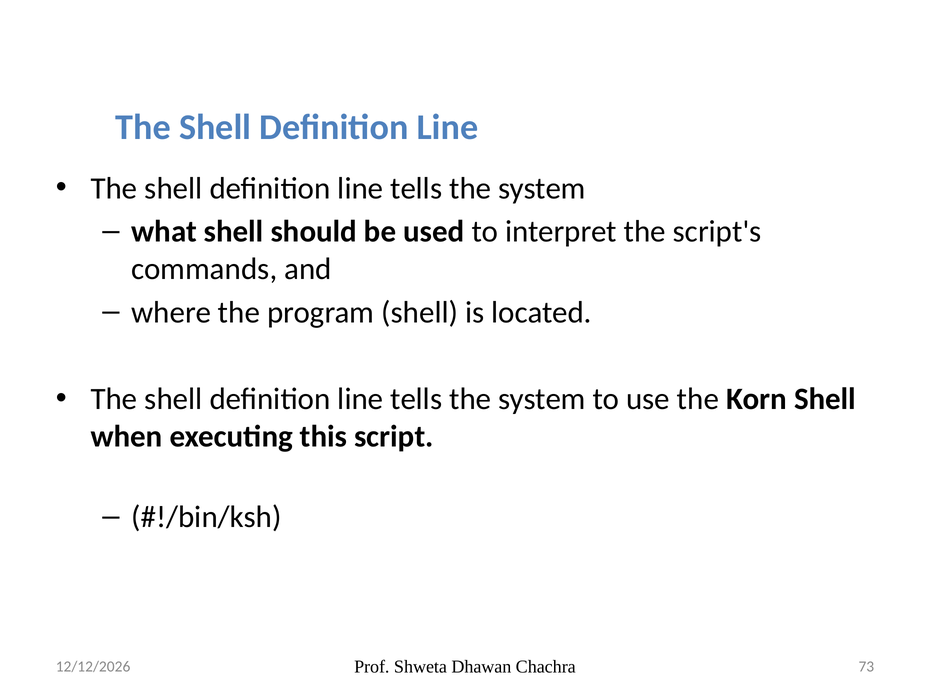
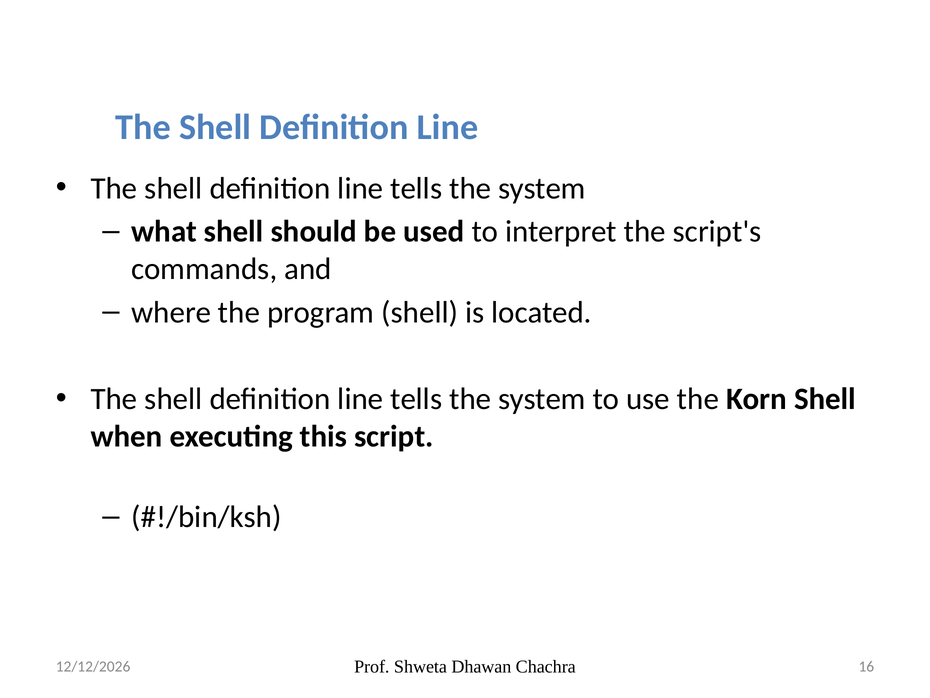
73: 73 -> 16 (866, 666)
